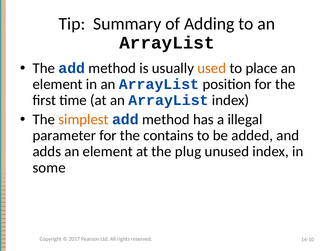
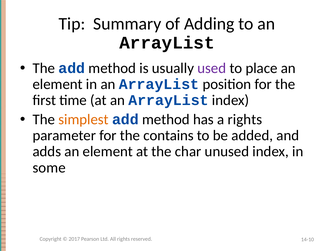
used colour: orange -> purple (212, 68)
a illegal: illegal -> rights (245, 119)
plug: plug -> char (188, 151)
